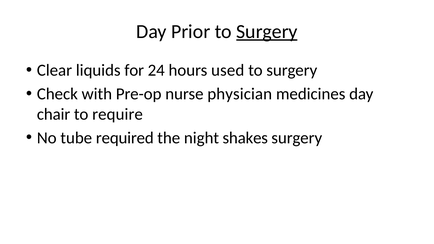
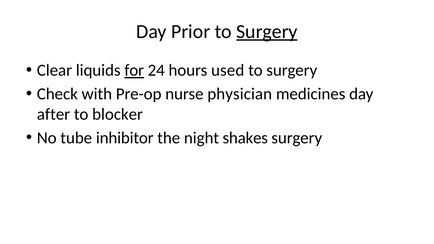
for underline: none -> present (134, 70)
chair: chair -> after (54, 114)
require: require -> blocker (118, 114)
required: required -> inhibitor (125, 138)
